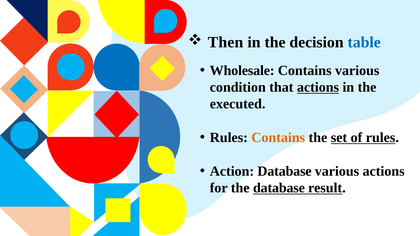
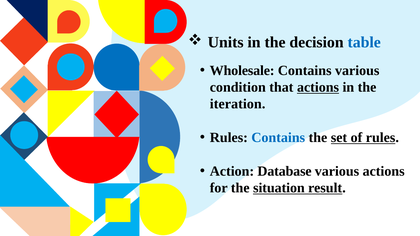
Then: Then -> Units (226, 42)
executed: executed -> iteration (238, 104)
Contains colour: orange -> blue (278, 138)
the database: database -> situation (279, 188)
